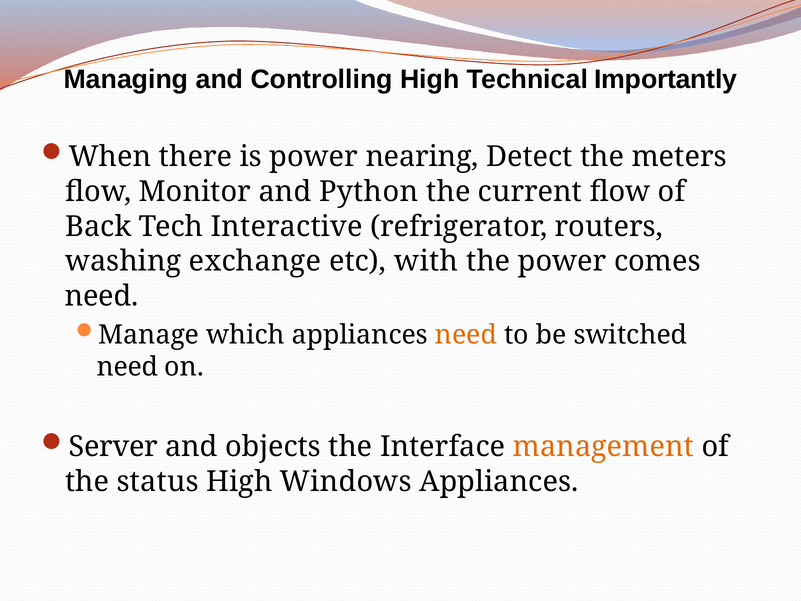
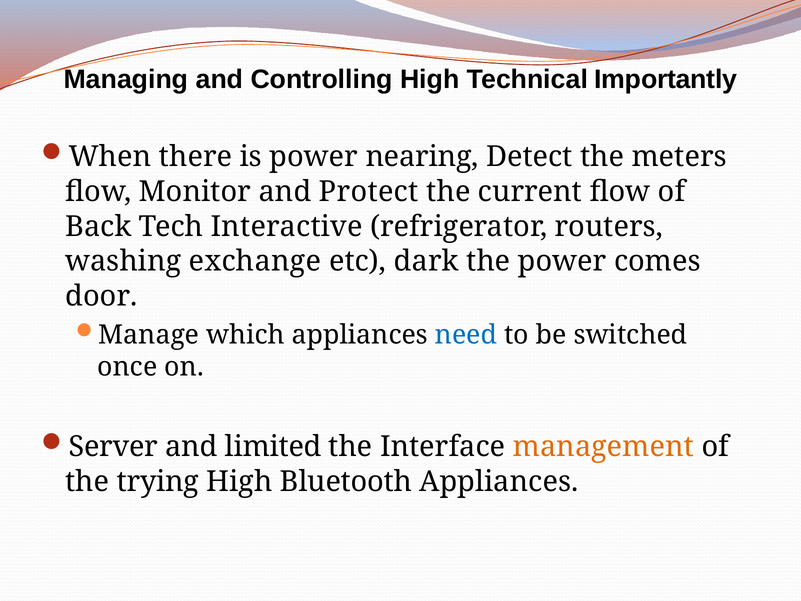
Python: Python -> Protect (369, 192)
with: with -> dark (426, 261)
need: need -> door (101, 296)
need colour: orange -> blue (466, 335)
need: need -> once (127, 367)
objects: objects -> limited (273, 447)
status: status -> trying (158, 481)
Windows: Windows -> Bluetooth (346, 481)
